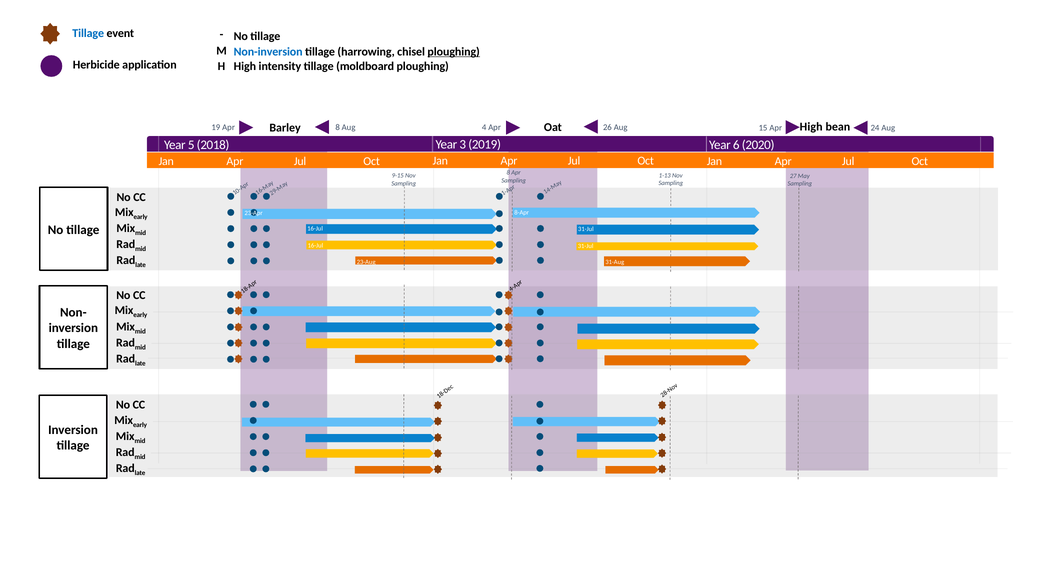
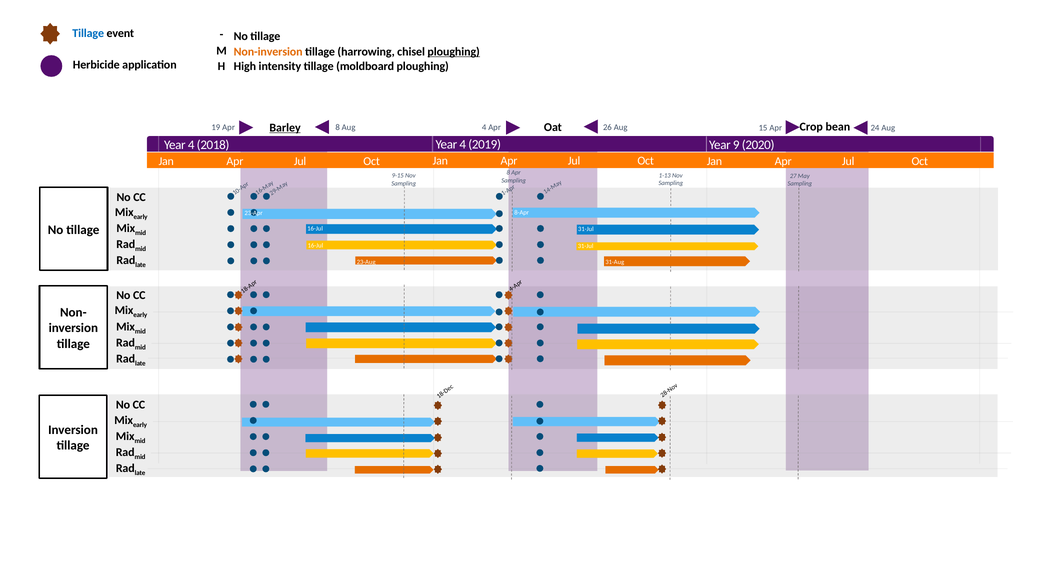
Non-inversion colour: blue -> orange (268, 52)
Barley underline: none -> present (285, 128)
Apr High: High -> Crop (811, 127)
3: 3 -> 4 (463, 145)
6: 6 -> 9 (736, 145)
5: 5 -> 4 (191, 145)
